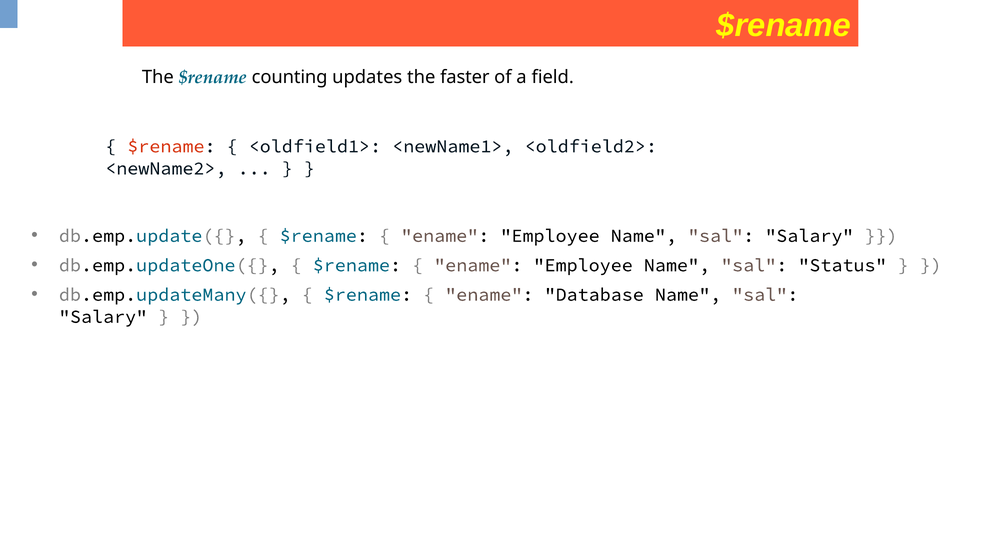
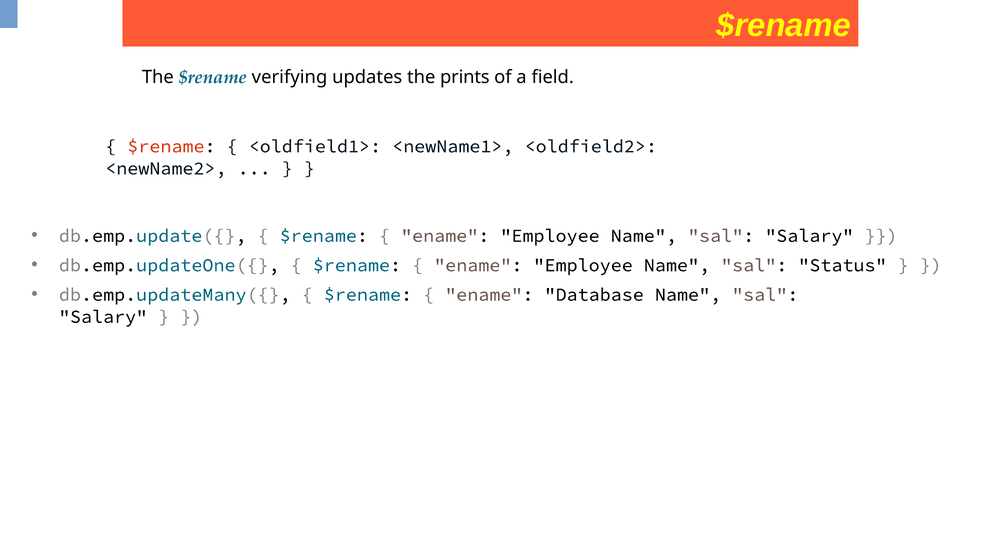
counting: counting -> verifying (290, 77)
faster: faster -> prints (465, 77)
